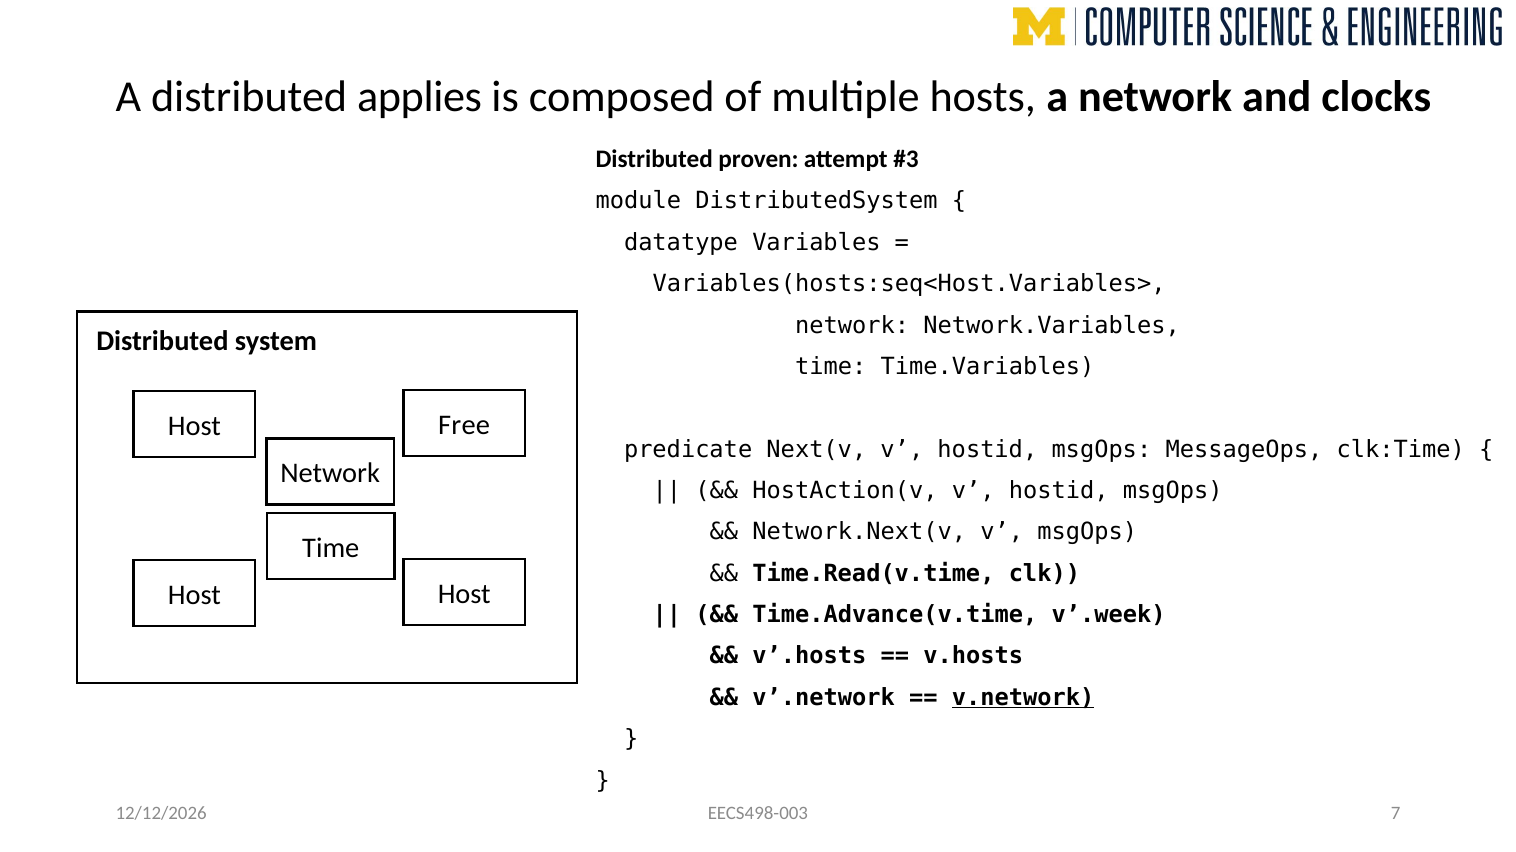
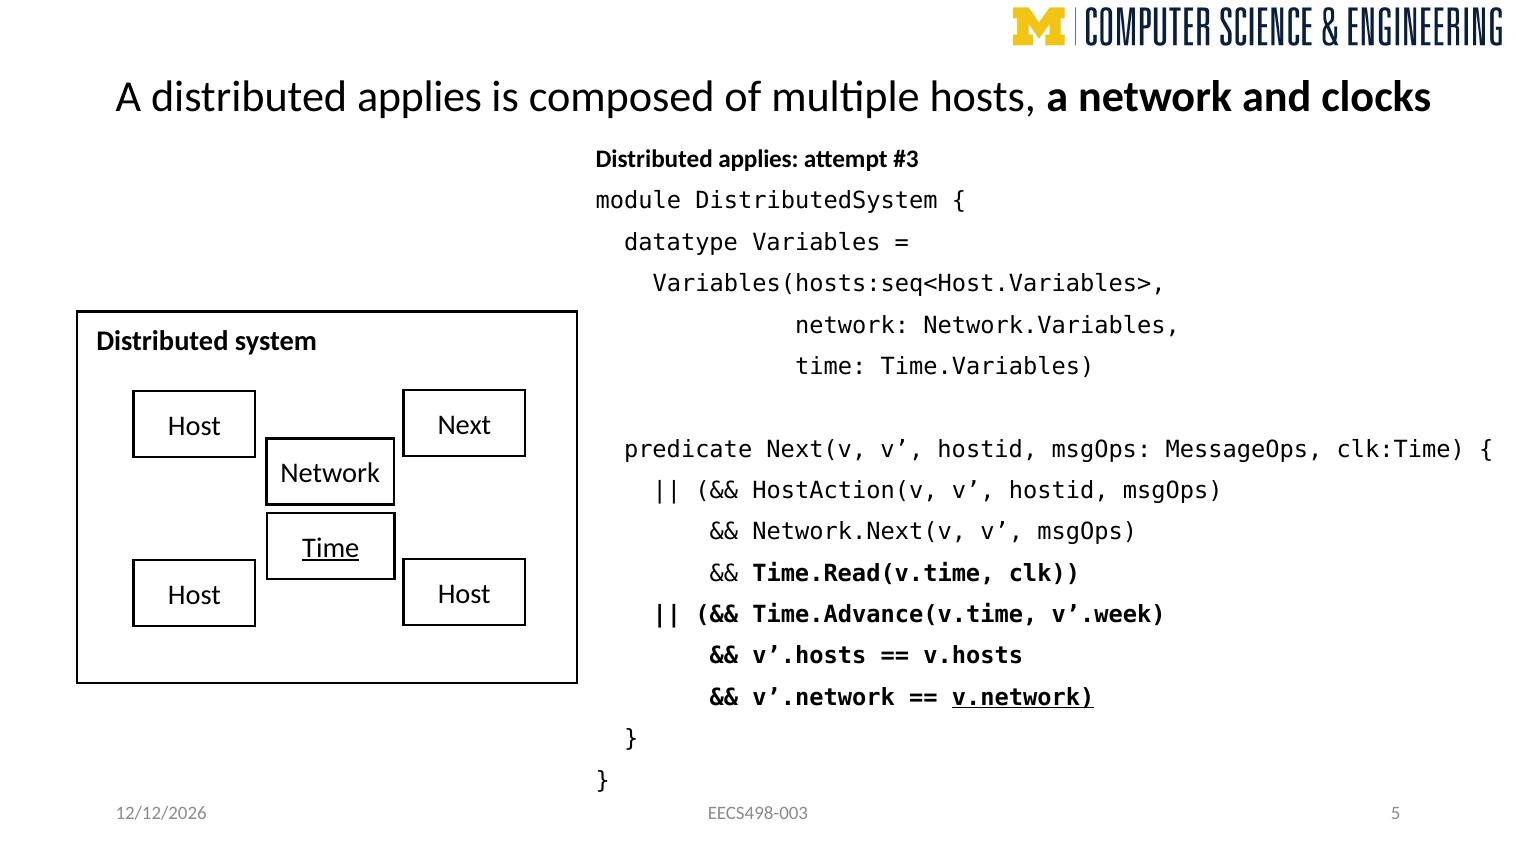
proven: proven -> applies (758, 159)
Free: Free -> Next (464, 425)
Time underline: none -> present (331, 548)
7: 7 -> 5 (1396, 814)
